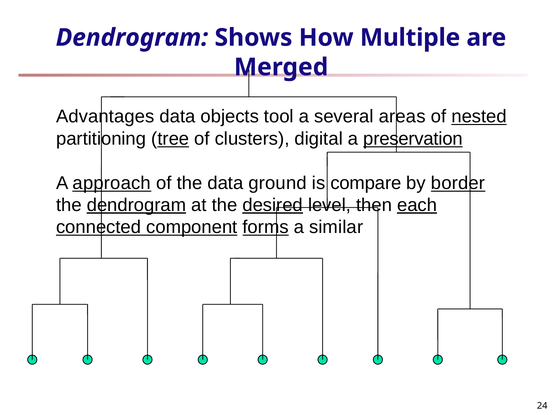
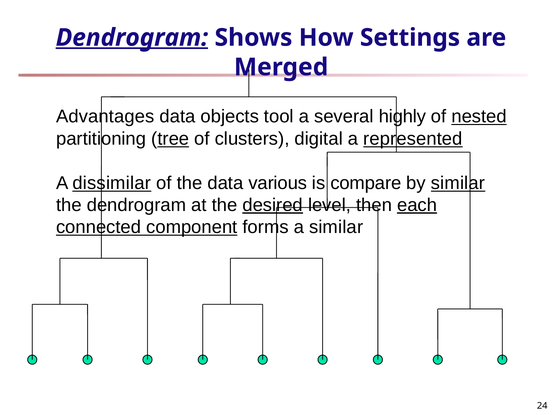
Dendrogram underline: none -> present (132, 38)
Multiple: Multiple -> Settings (410, 38)
areas: areas -> highly (402, 116)
preservation: preservation -> represented (413, 139)
approach: approach -> dissimilar (112, 183)
ground: ground -> various (278, 183)
by border: border -> similar (458, 183)
dendrogram underline: present -> none (136, 205)
forms underline: present -> none (266, 227)
